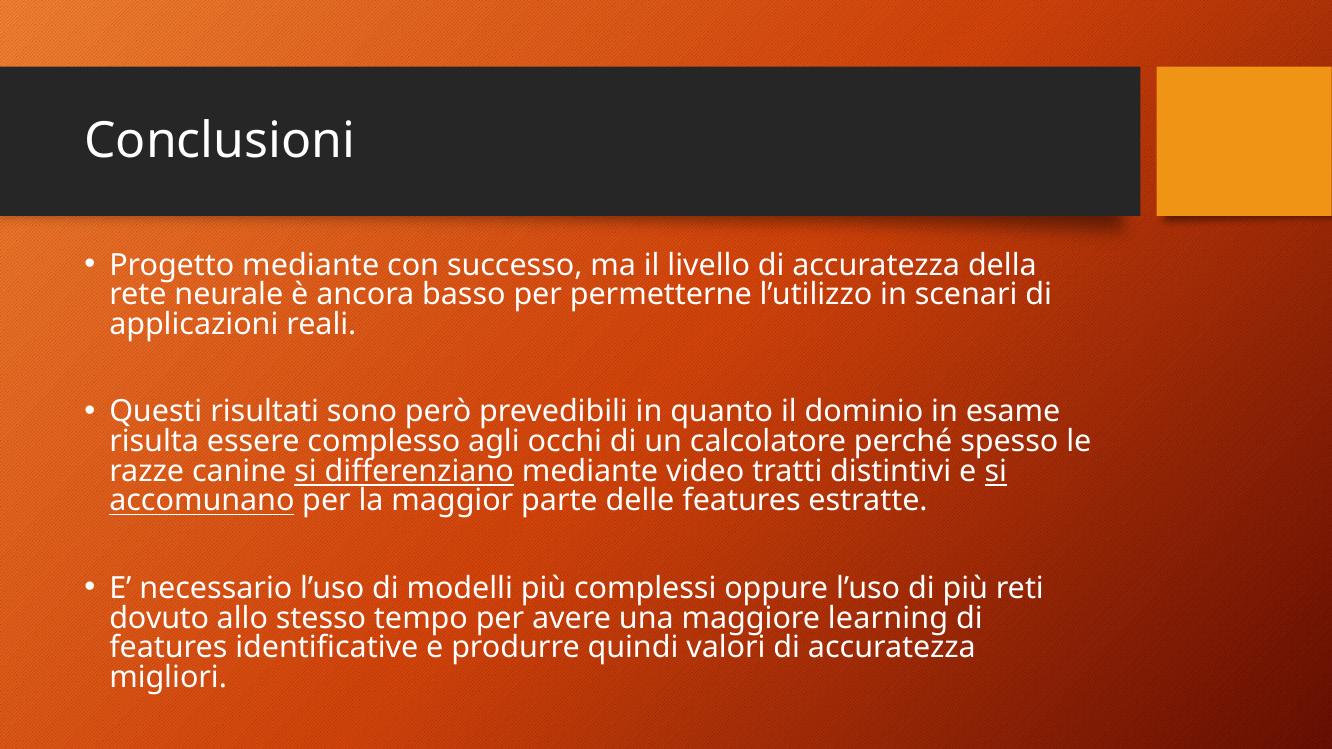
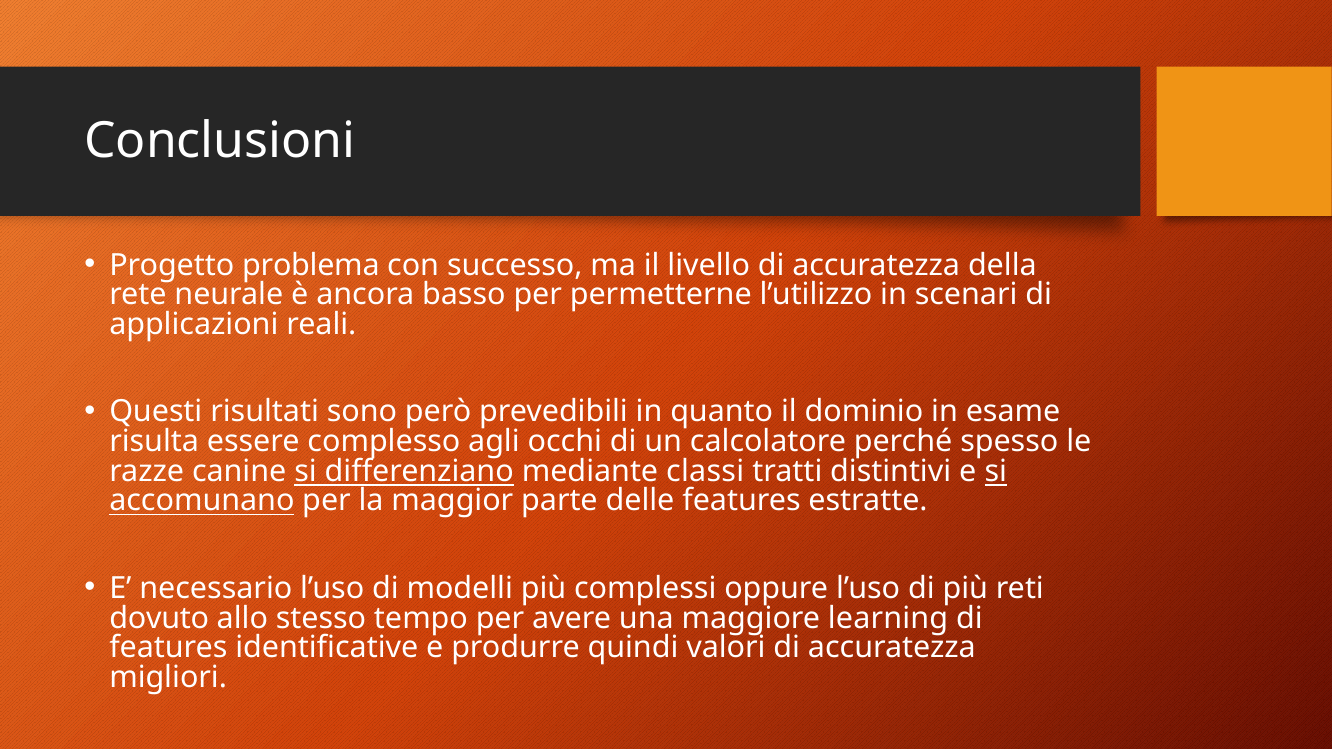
Progetto mediante: mediante -> problema (311, 265)
video: video -> classi (705, 471)
